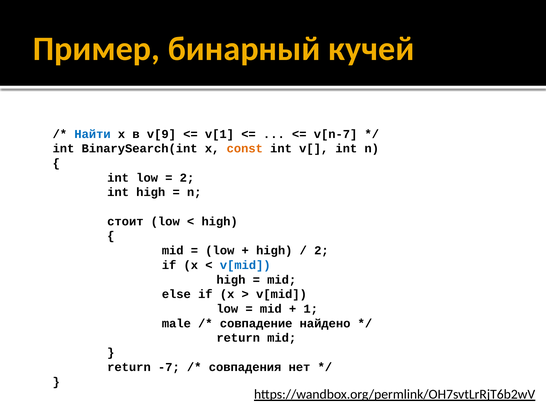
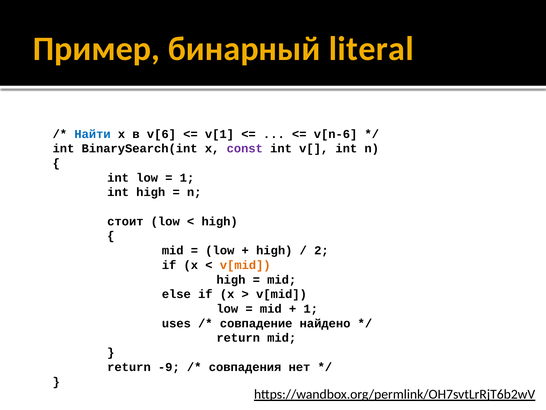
кучей: кучей -> literal (371, 49)
v[9: v[9 -> v[6 (161, 134)
v[n-7: v[n-7 -> v[n-6 (336, 134)
const colour: orange -> purple (245, 148)
2: 2 -> 1 (187, 177)
v[mid colour: blue -> orange (245, 265)
male: male -> uses (176, 323)
-7: -7 -> -9 (169, 367)
